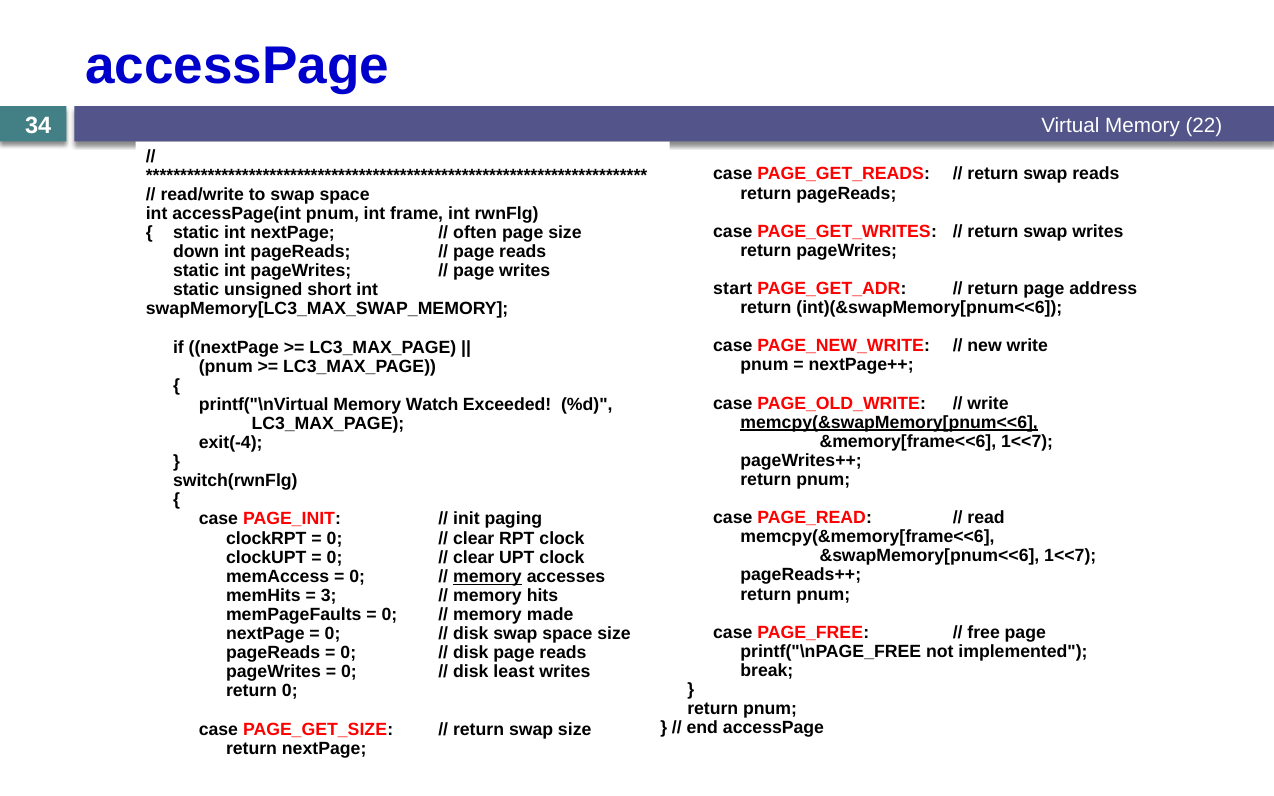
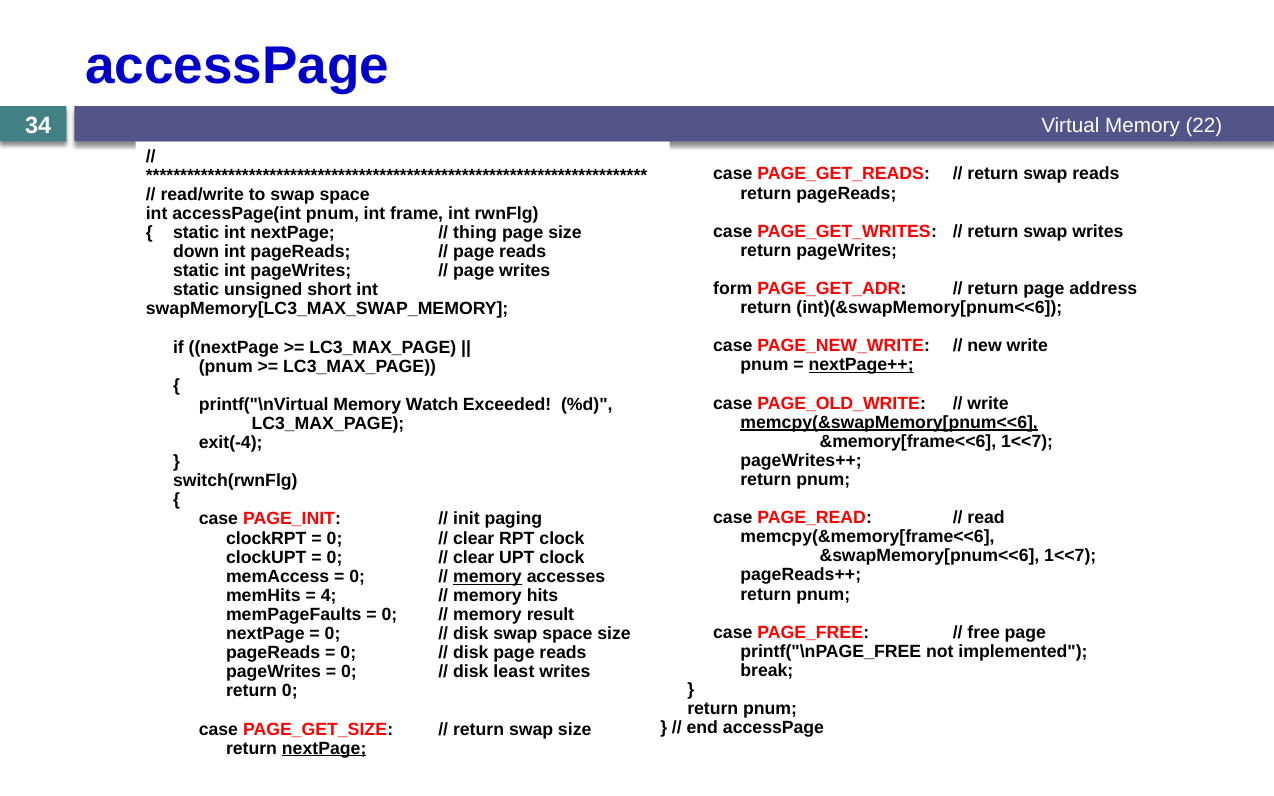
often: often -> thing (475, 233)
start: start -> form (733, 289)
nextPage++ underline: none -> present (861, 365)
3: 3 -> 4 (329, 596)
made: made -> result (550, 615)
nextPage underline: none -> present (324, 749)
